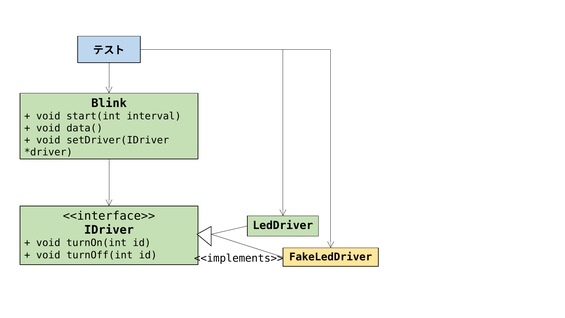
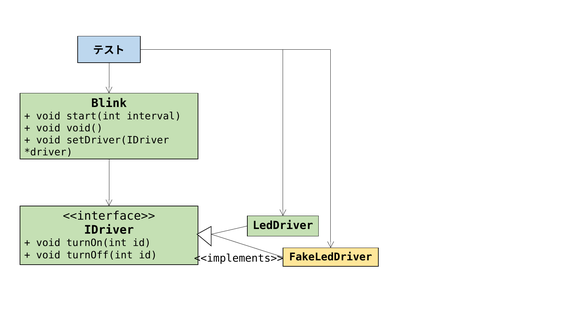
data(: data( -> void( (85, 128)
